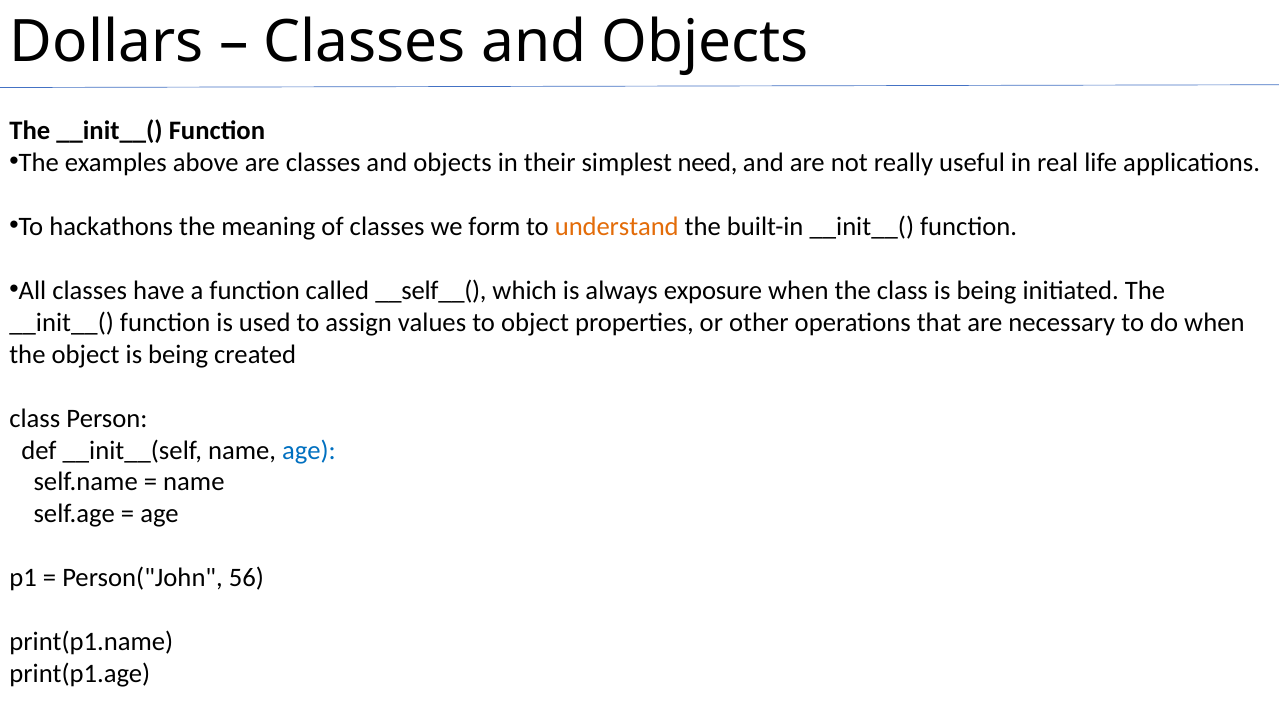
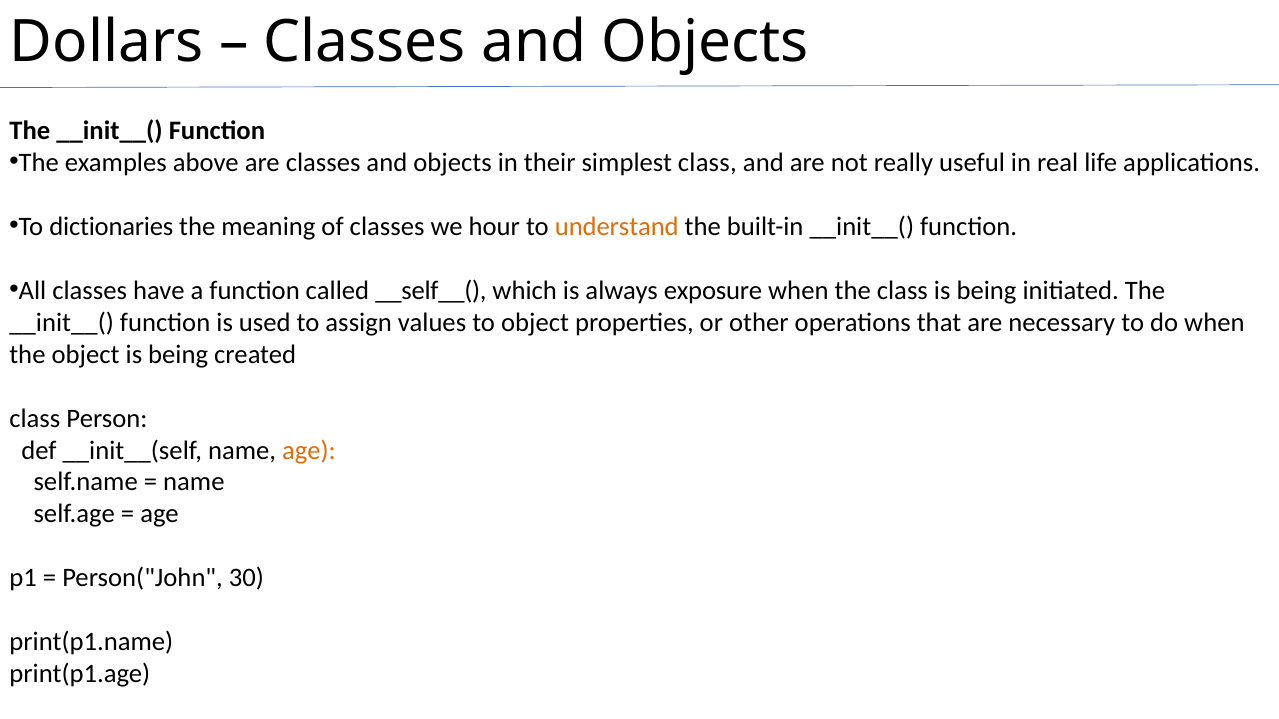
simplest need: need -> class (707, 163)
hackathons: hackathons -> dictionaries (111, 227)
form: form -> hour (494, 227)
age colour: blue -> orange (309, 451)
56: 56 -> 30 (246, 578)
